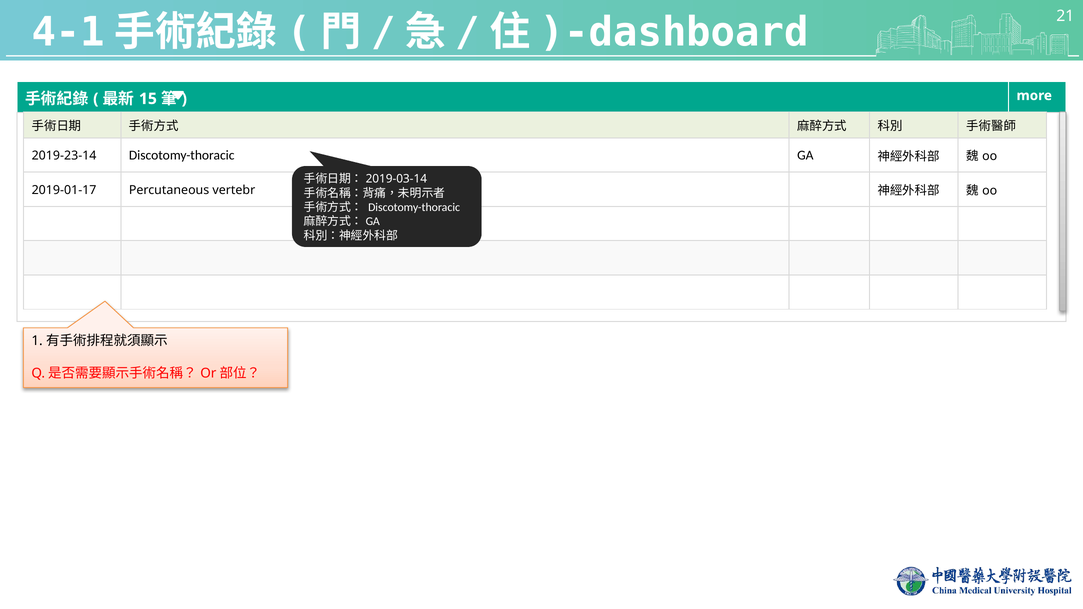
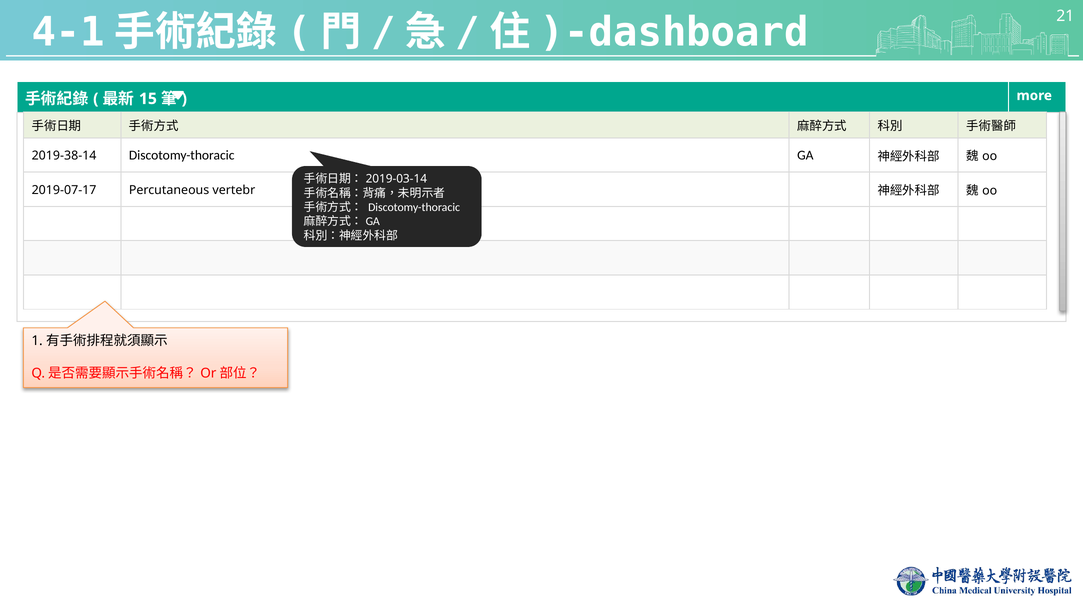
2019-23-14: 2019-23-14 -> 2019-38-14 (64, 156)
2019-01-17: 2019-01-17 -> 2019-07-17 (64, 190)
